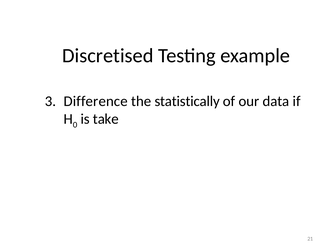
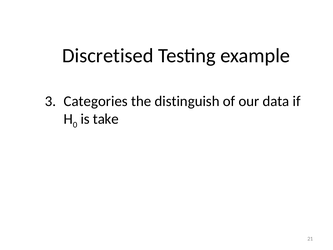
Difference: Difference -> Categories (96, 101)
statistically: statistically -> distinguish (187, 101)
